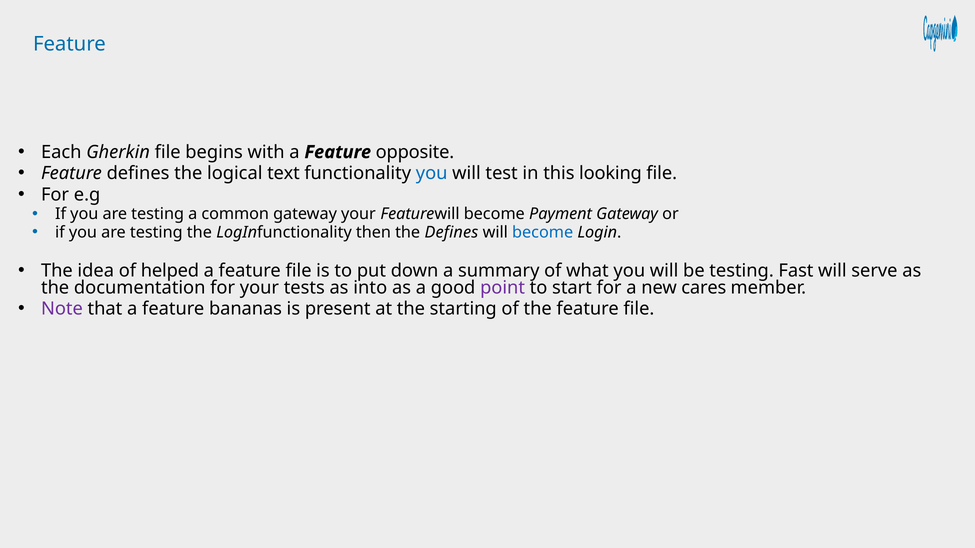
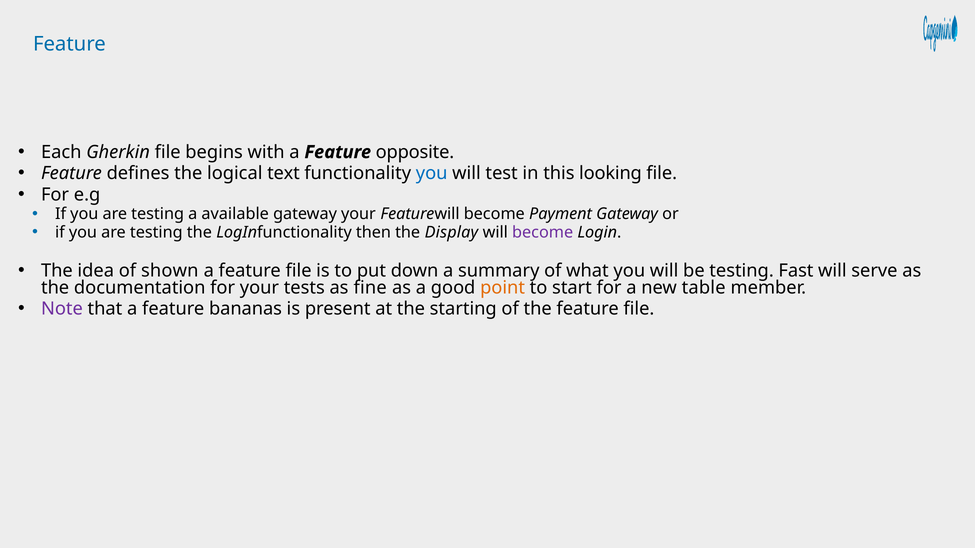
common: common -> available (235, 214)
the Defines: Defines -> Display (451, 233)
become colour: blue -> purple (543, 233)
helped: helped -> shown (170, 271)
into: into -> fine (370, 288)
point colour: purple -> orange (503, 288)
cares: cares -> table (704, 288)
